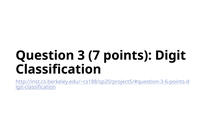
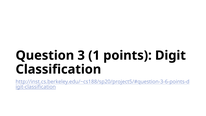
7: 7 -> 1 (94, 55)
